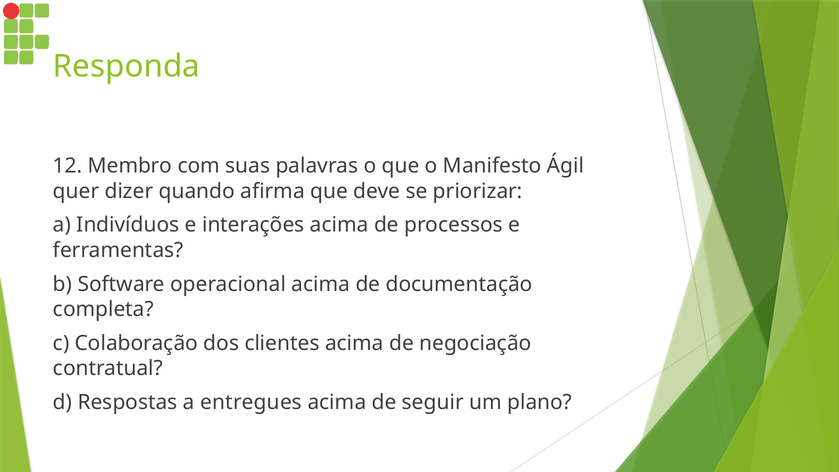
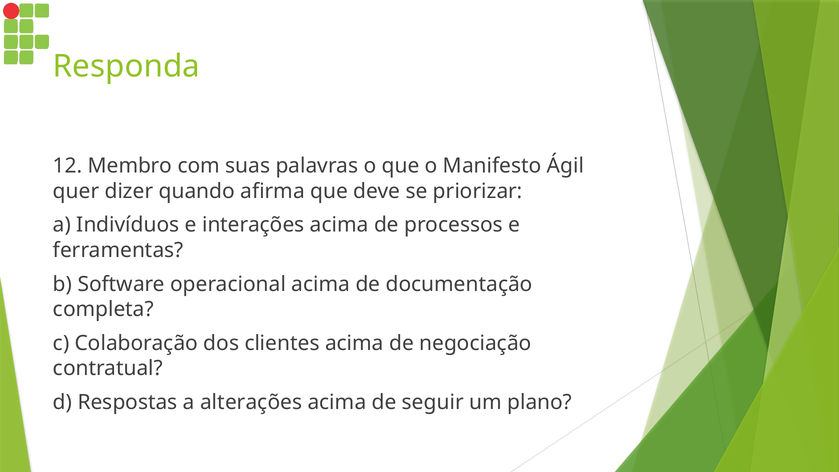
entregues: entregues -> alterações (251, 402)
